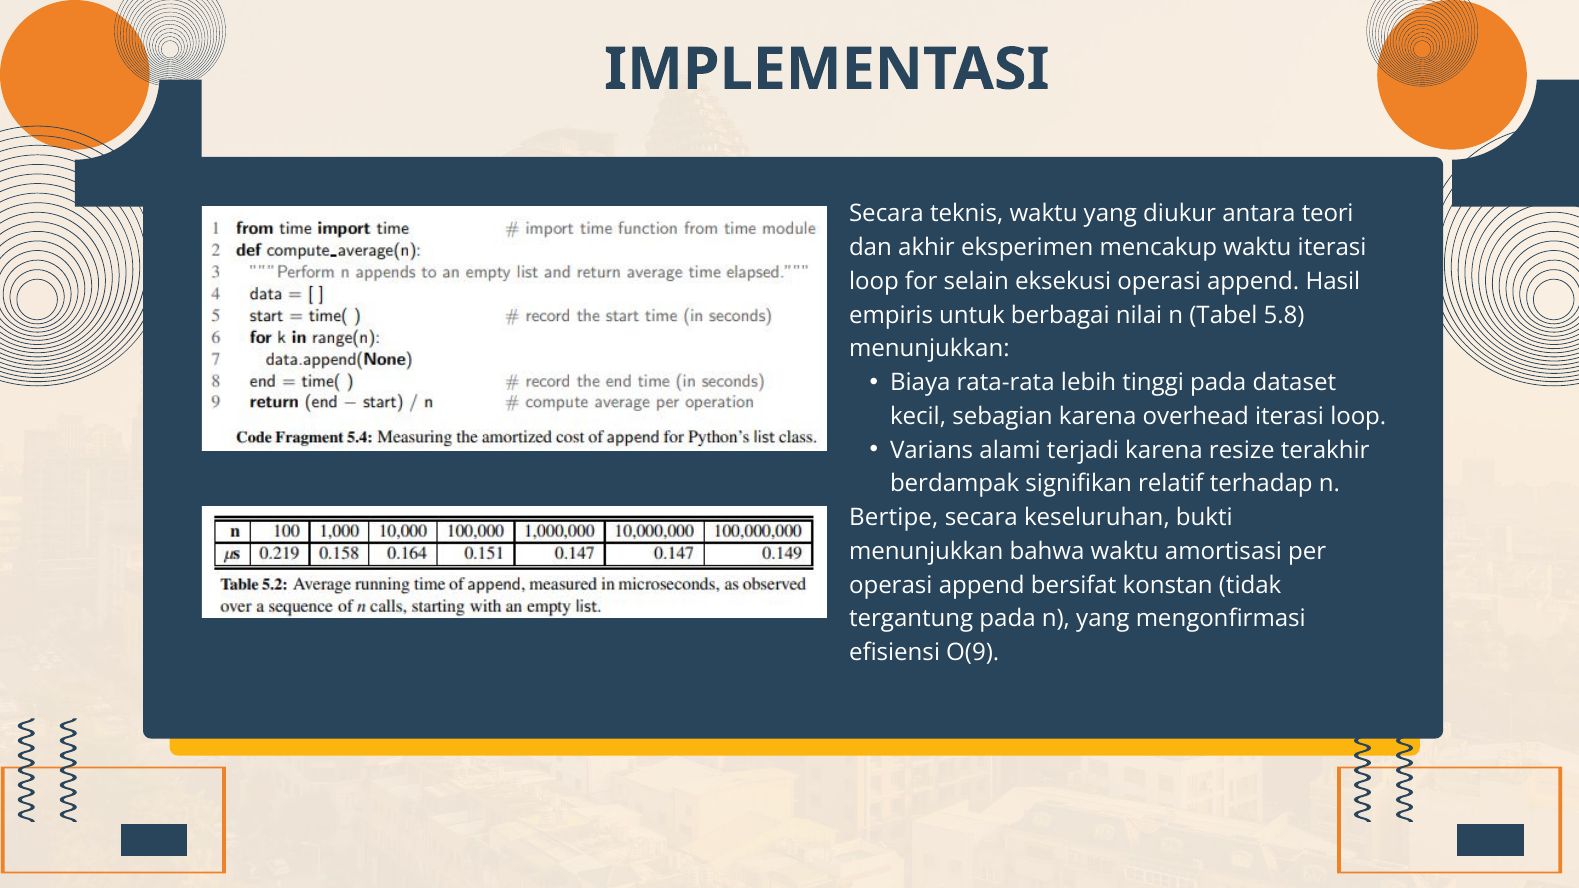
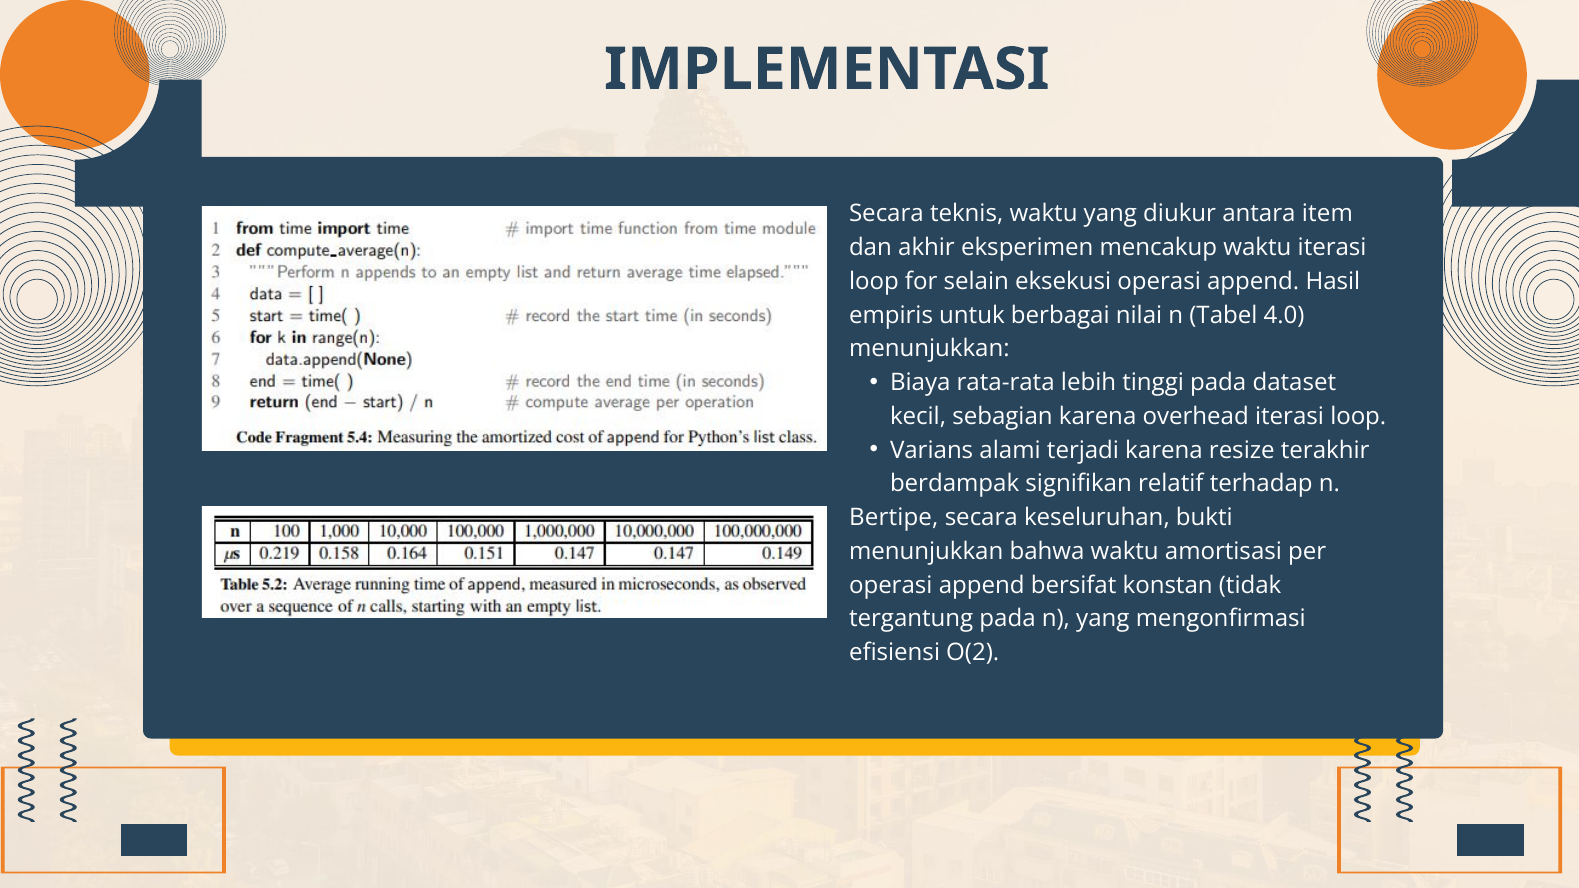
teori: teori -> item (1327, 214)
5.8: 5.8 -> 4.0 (1284, 315)
O(9: O(9 -> O(2 (973, 653)
